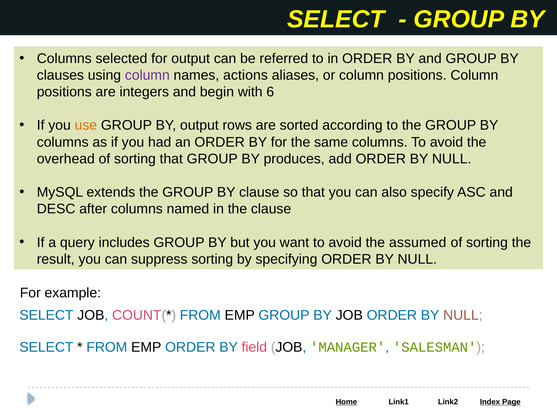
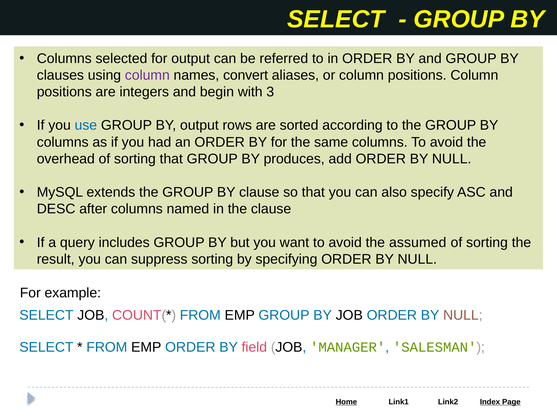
actions: actions -> convert (246, 75)
6: 6 -> 3 (270, 92)
use colour: orange -> blue (86, 125)
